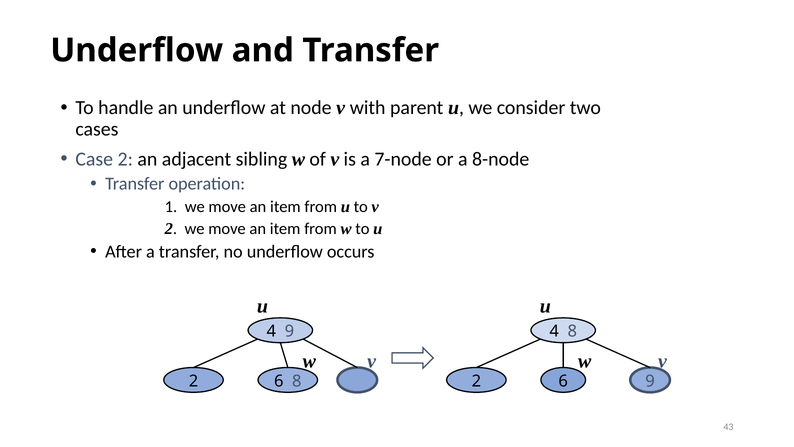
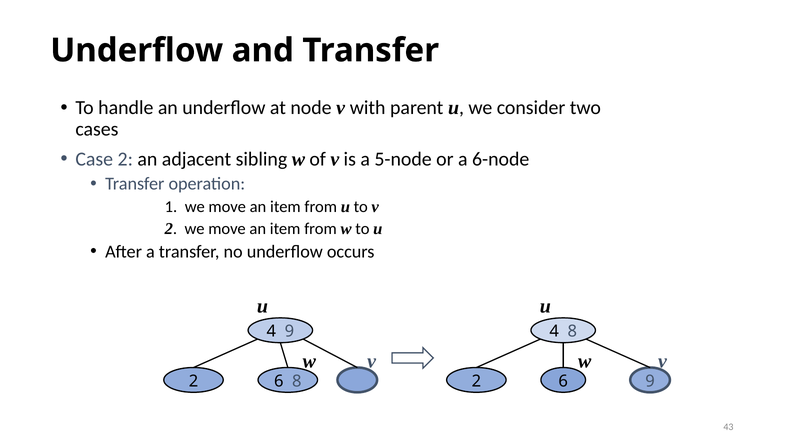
7-node: 7-node -> 5-node (403, 159)
8-node: 8-node -> 6-node (501, 159)
